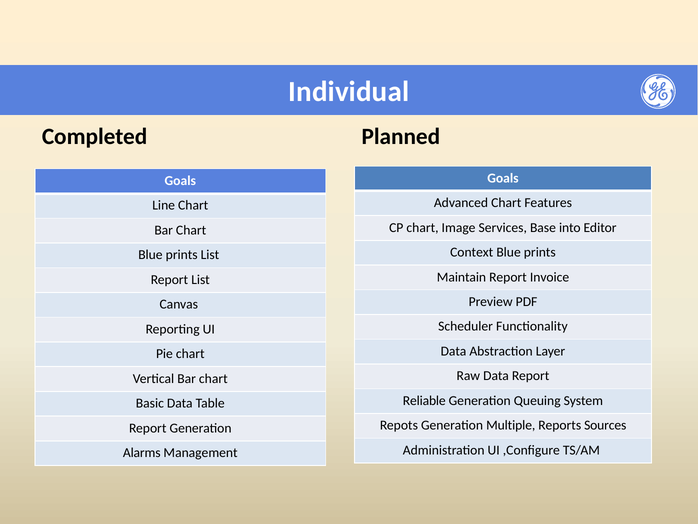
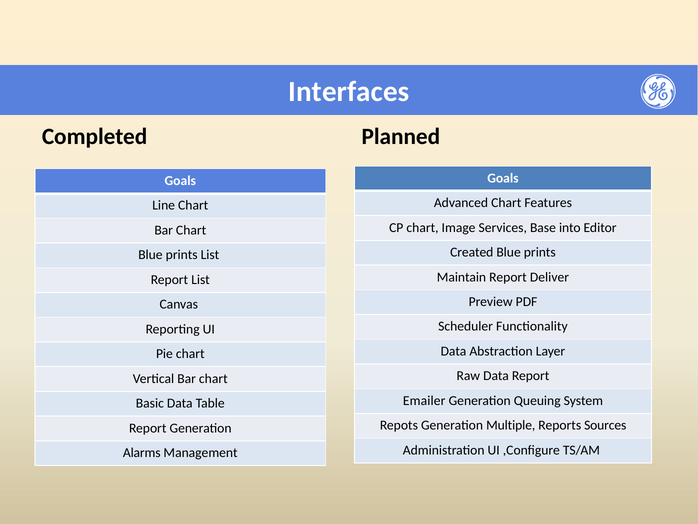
Individual: Individual -> Interfaces (349, 92)
Context: Context -> Created (472, 252)
Invoice: Invoice -> Deliver (549, 277)
Reliable: Reliable -> Emailer (424, 400)
